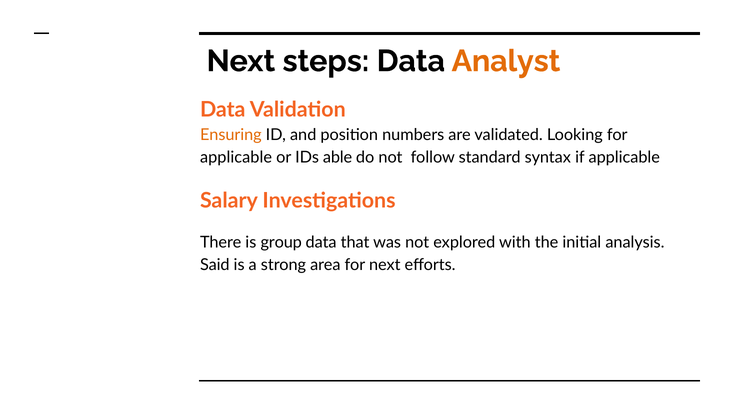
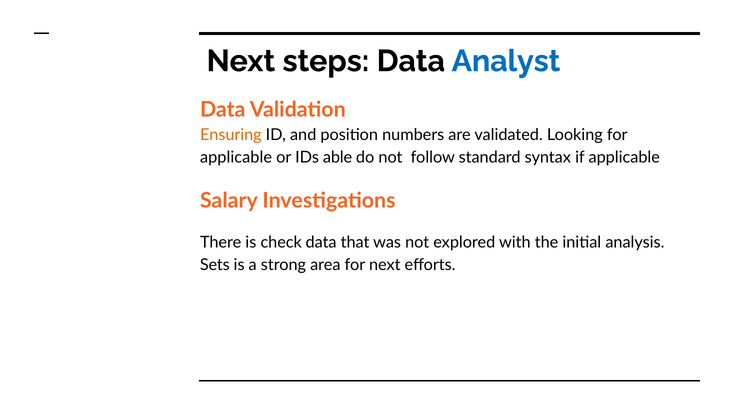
Analyst colour: orange -> blue (506, 61)
group: group -> check (281, 242)
Said: Said -> Sets (215, 265)
